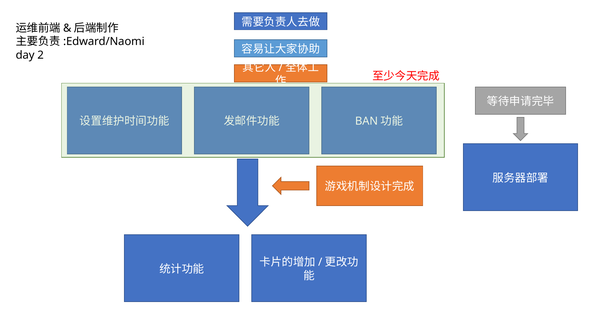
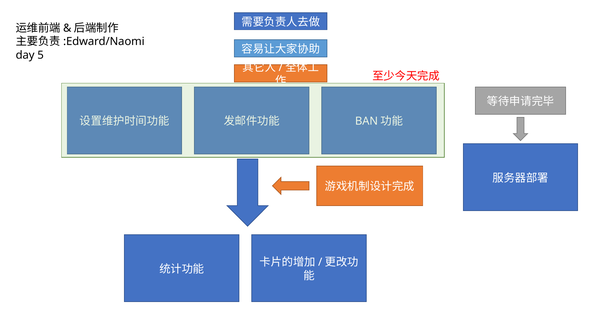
2: 2 -> 5 (41, 55)
